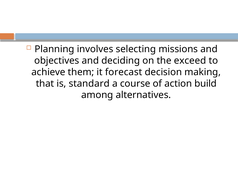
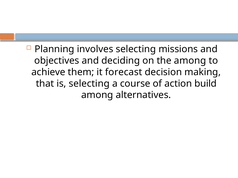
the exceed: exceed -> among (190, 61)
is standard: standard -> selecting (89, 84)
